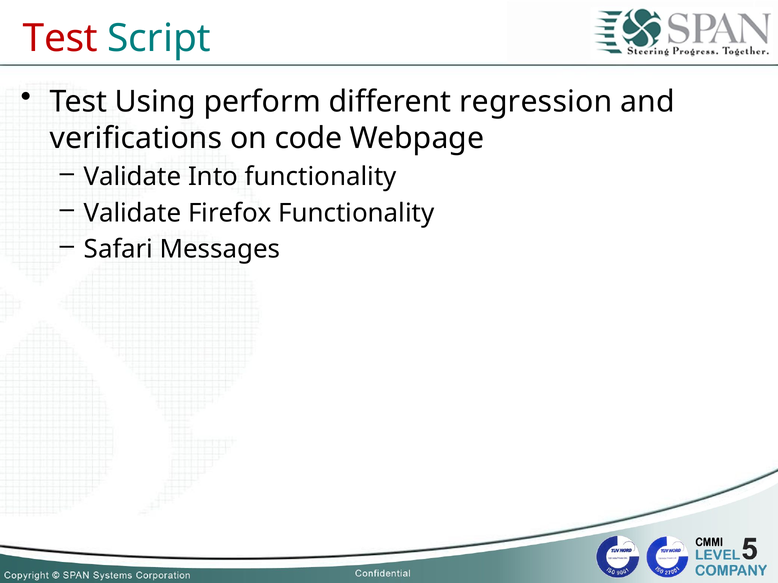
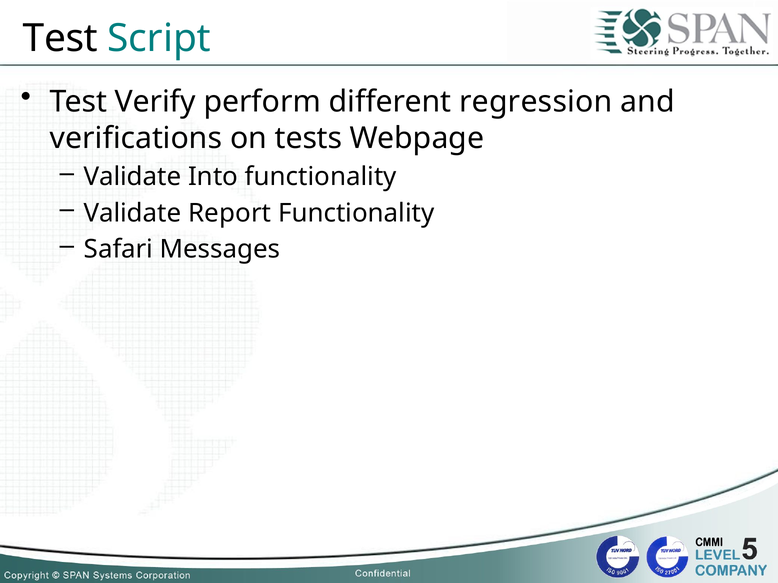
Test colour: red -> black (60, 38)
Using: Using -> Verify (155, 102)
code: code -> tests (308, 138)
Firefox: Firefox -> Report (230, 213)
